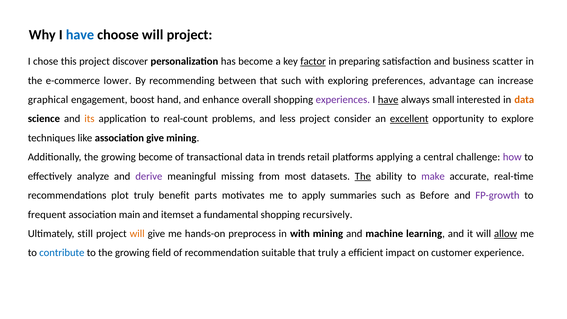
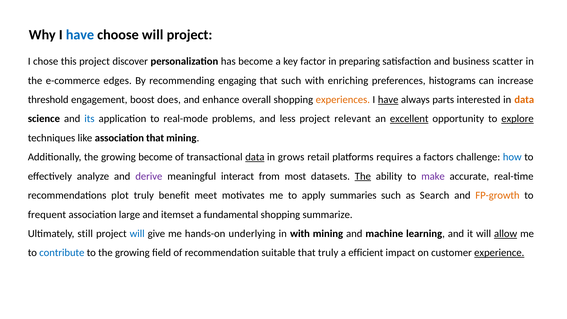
factor underline: present -> none (313, 61)
lower: lower -> edges (118, 81)
between: between -> engaging (237, 81)
exploring: exploring -> enriching (348, 81)
advantage: advantage -> histograms (452, 81)
graphical: graphical -> threshold (48, 100)
hand: hand -> does (169, 100)
experiences colour: purple -> orange (343, 100)
small: small -> parts (443, 100)
its colour: orange -> blue (89, 119)
real-count: real-count -> real-mode (186, 119)
consider: consider -> relevant (353, 119)
explore underline: none -> present (517, 119)
association give: give -> that (155, 138)
data underline: none -> present (255, 157)
trends: trends -> grows (291, 157)
applying: applying -> requires (395, 157)
central: central -> factors (439, 157)
how colour: purple -> blue (512, 157)
missing: missing -> interact (238, 176)
parts: parts -> meet (206, 195)
Before: Before -> Search (435, 195)
FP-growth colour: purple -> orange (497, 195)
main: main -> large (130, 214)
recursively: recursively -> summarize (328, 214)
will colour: orange -> blue (137, 234)
preprocess: preprocess -> underlying (252, 234)
experience underline: none -> present (499, 253)
